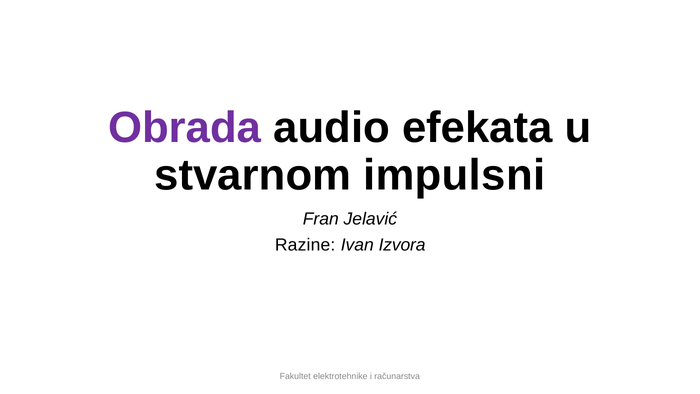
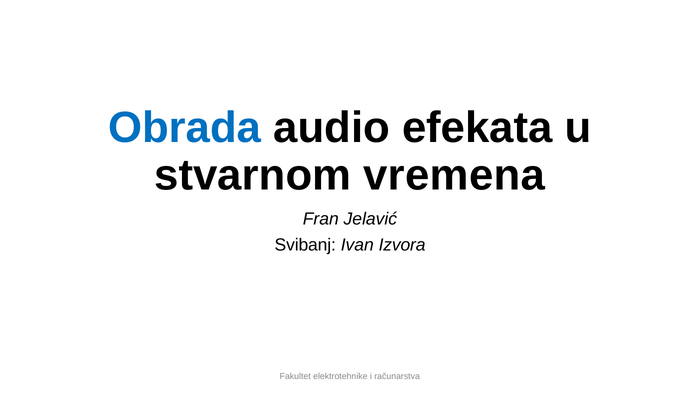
Obrada colour: purple -> blue (185, 128)
impulsni: impulsni -> vremena (454, 175)
Razine: Razine -> Svibanj (305, 245)
